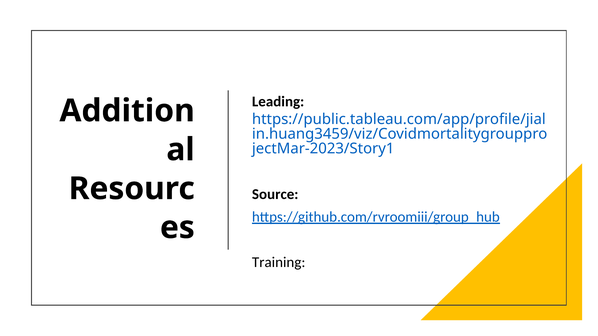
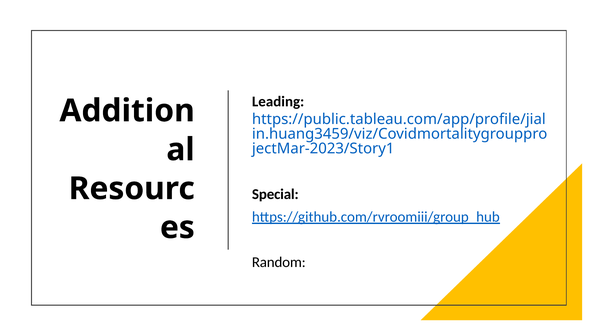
Source: Source -> Special (275, 195)
Training: Training -> Random (279, 263)
